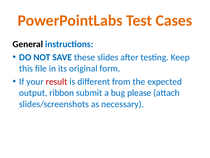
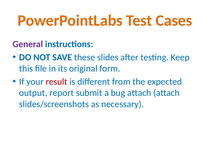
General colour: black -> purple (28, 44)
ribbon: ribbon -> report (62, 93)
bug please: please -> attach (139, 93)
